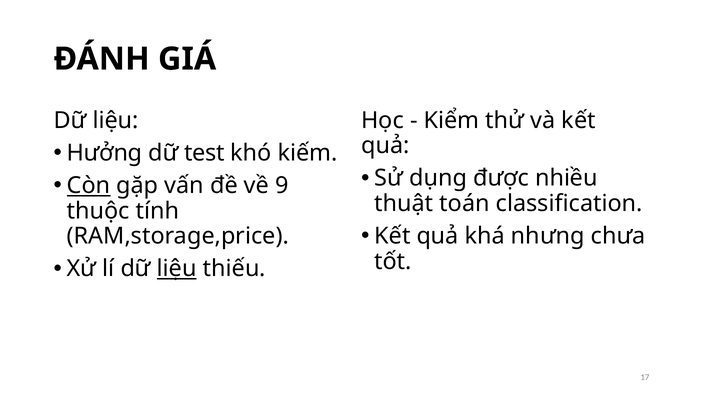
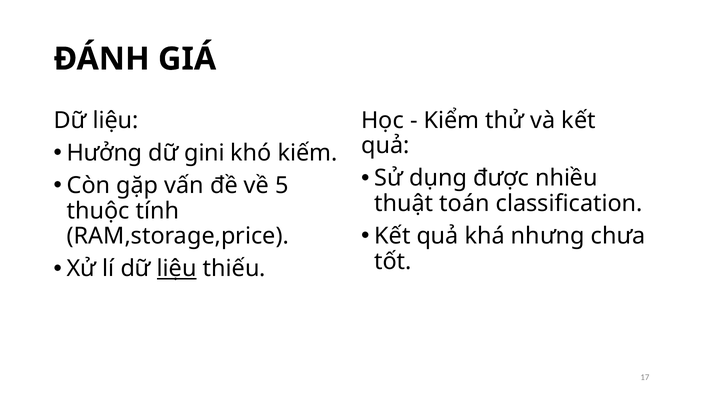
test: test -> gini (205, 153)
Còn underline: present -> none (89, 186)
9: 9 -> 5 (282, 186)
